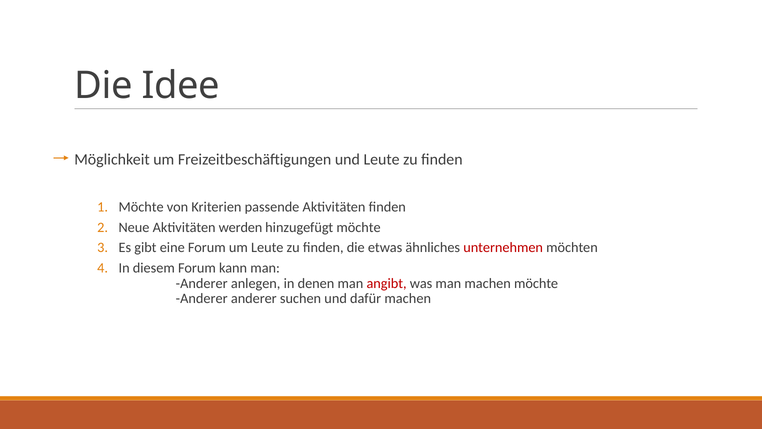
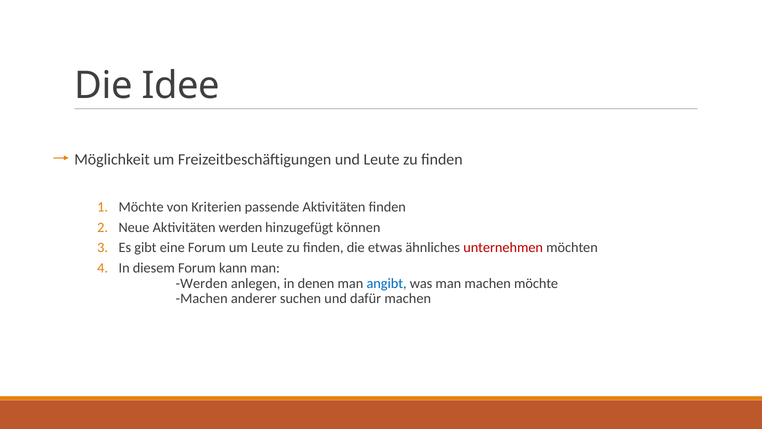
hinzugefügt möchte: möchte -> können (358, 227)
Anderer: Anderer -> Werden (202, 283)
angibt colour: red -> blue (387, 283)
Anderer: Anderer -> Machen (202, 298)
